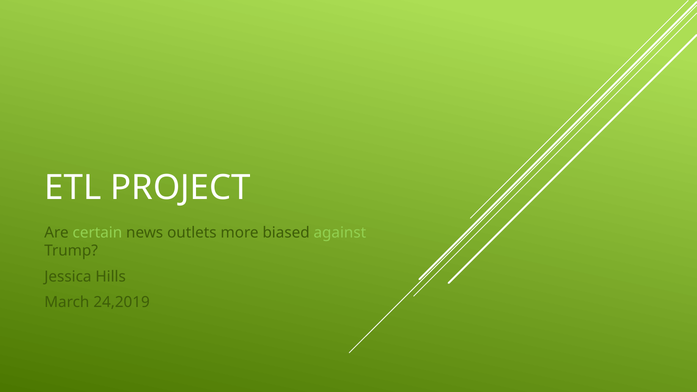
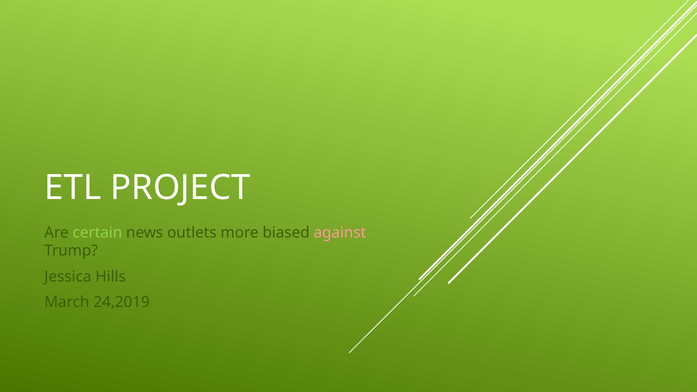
against colour: light green -> pink (340, 233)
